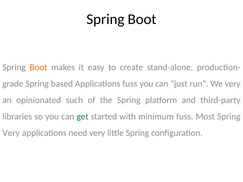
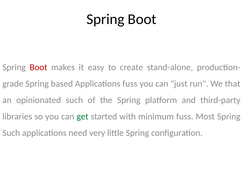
Boot colour: orange -> red (38, 67)
We very: very -> that (233, 84)
Very: Very -> Such (11, 133)
